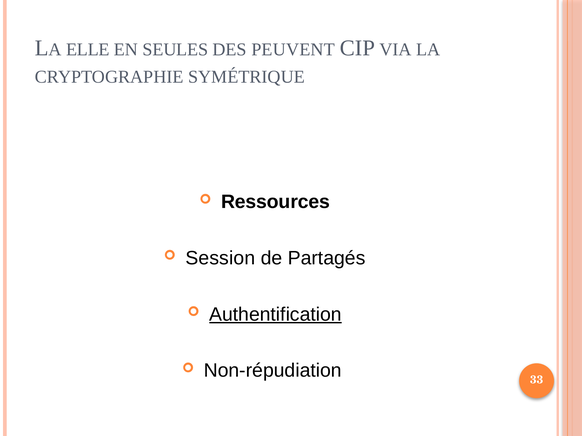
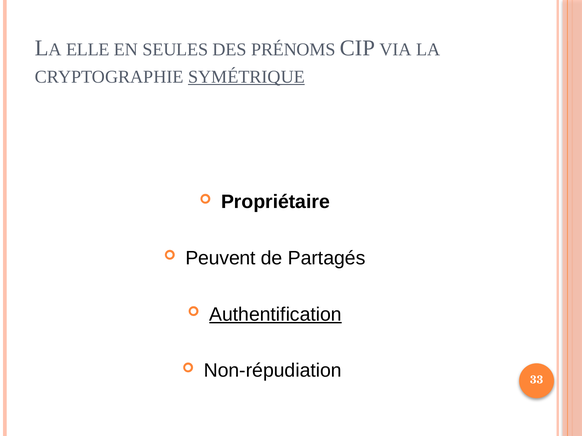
PEUVENT: PEUVENT -> PRÉNOMS (293, 50)
SYMÉTRIQUE underline: none -> present (246, 77)
Ressources: Ressources -> Propriétaire (275, 202)
Session: Session -> Peuvent (221, 258)
